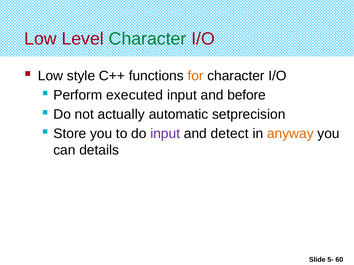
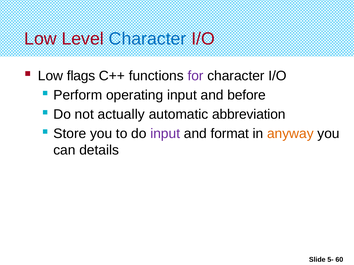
Character colour: green -> blue (148, 39)
style: style -> flags (81, 76)
for colour: orange -> purple (196, 76)
executed: executed -> operating (135, 95)
setprecision: setprecision -> abbreviation (249, 114)
detect: detect -> format (230, 134)
